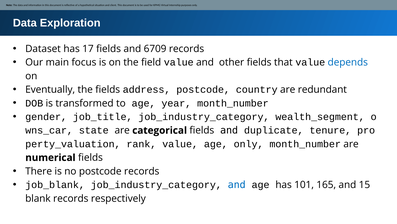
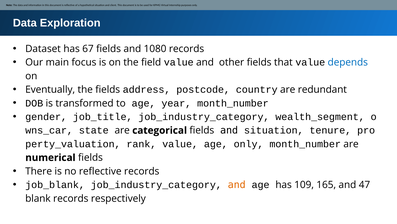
17: 17 -> 67 (88, 49)
6709: 6709 -> 1080 (155, 49)
and duplicate: duplicate -> situation (274, 130)
no postcode: postcode -> reflective (100, 171)
and colour: blue -> orange (237, 184)
101: 101 -> 109 (304, 184)
15: 15 -> 47 (364, 184)
